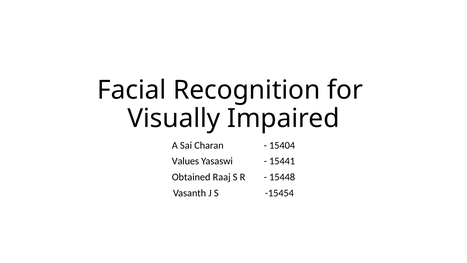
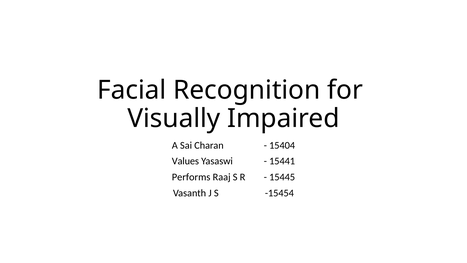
Obtained: Obtained -> Performs (191, 177)
15448: 15448 -> 15445 (282, 177)
